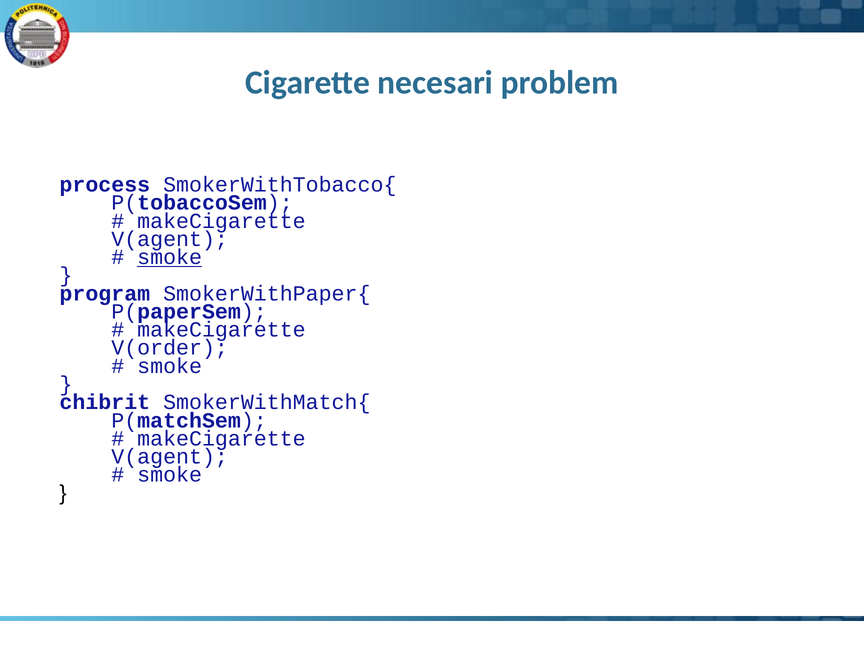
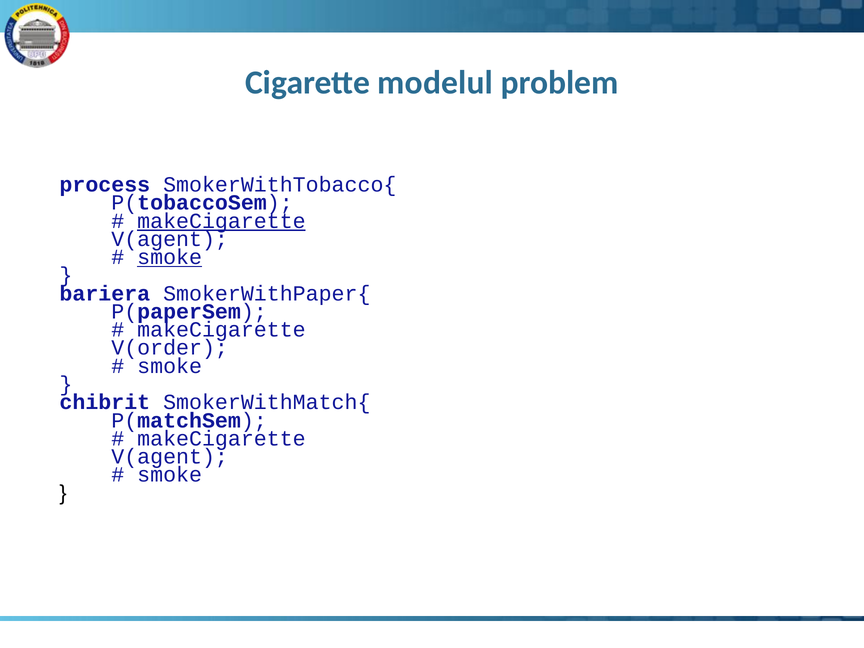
necesari: necesari -> modelul (435, 83)
makeCigarette underline: none -> present (221, 221)
program: program -> bariera (105, 293)
